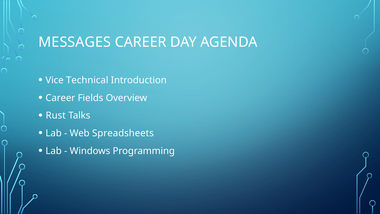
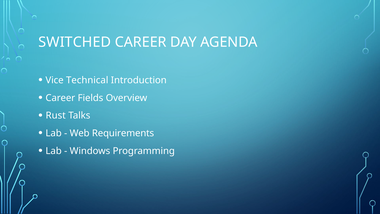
MESSAGES: MESSAGES -> SWITCHED (75, 42)
Spreadsheets: Spreadsheets -> Requirements (123, 133)
